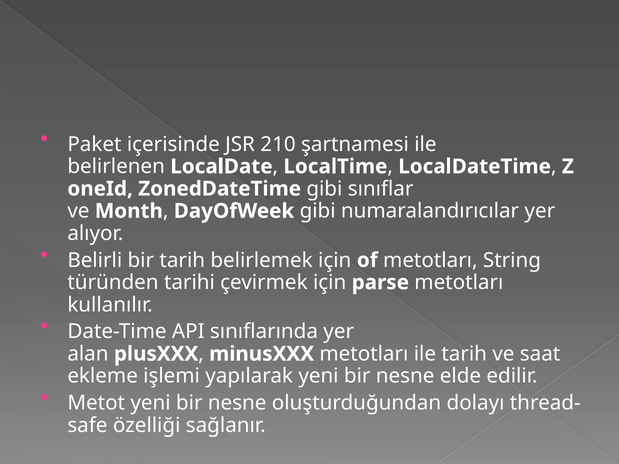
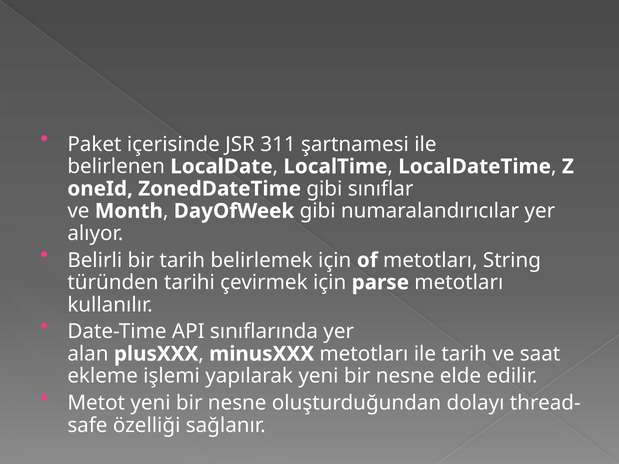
210: 210 -> 311 (278, 144)
